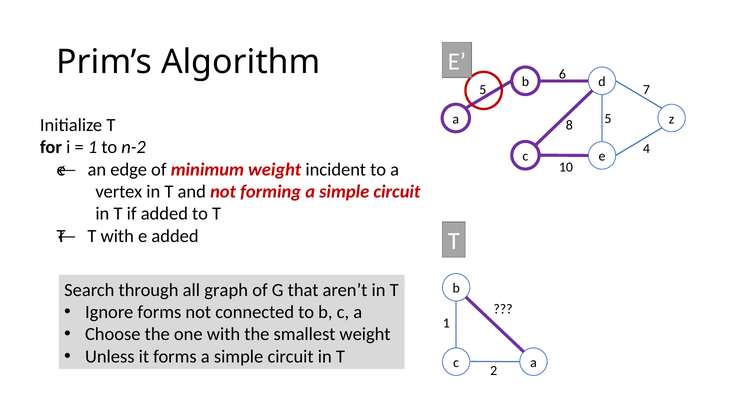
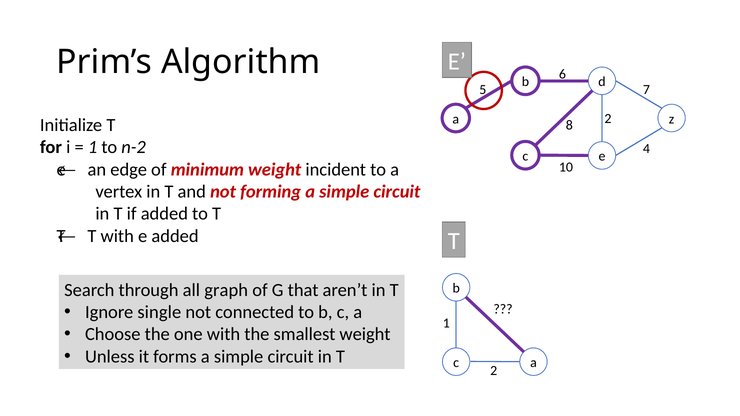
8 5: 5 -> 2 (608, 119)
Ignore forms: forms -> single (159, 312)
